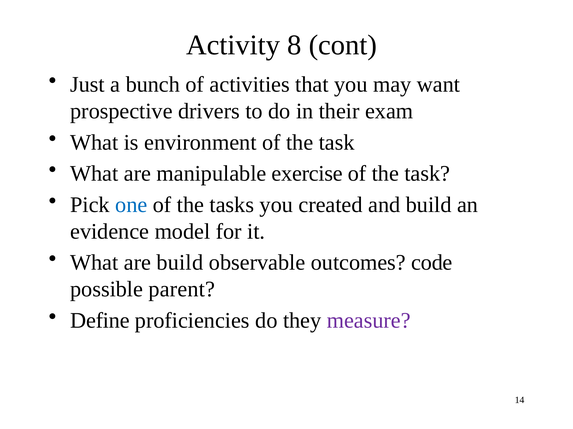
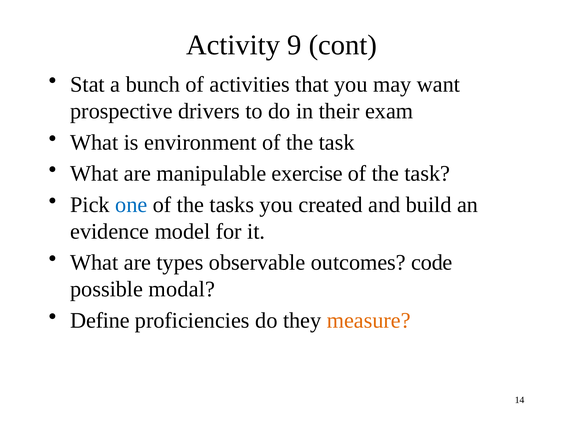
8: 8 -> 9 (294, 45)
Just: Just -> Stat (87, 85)
are build: build -> types (180, 263)
parent: parent -> modal (182, 290)
measure colour: purple -> orange (369, 321)
